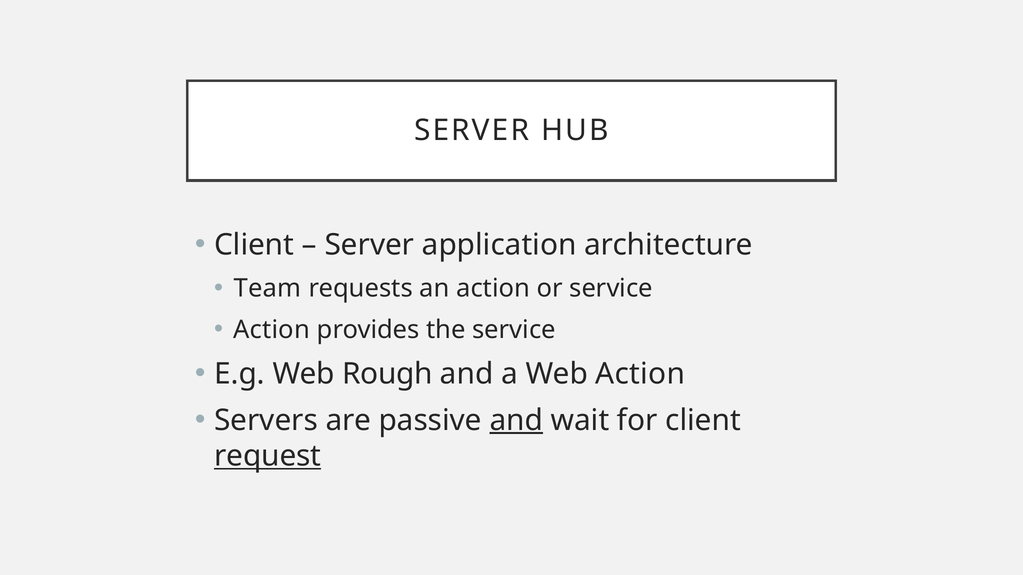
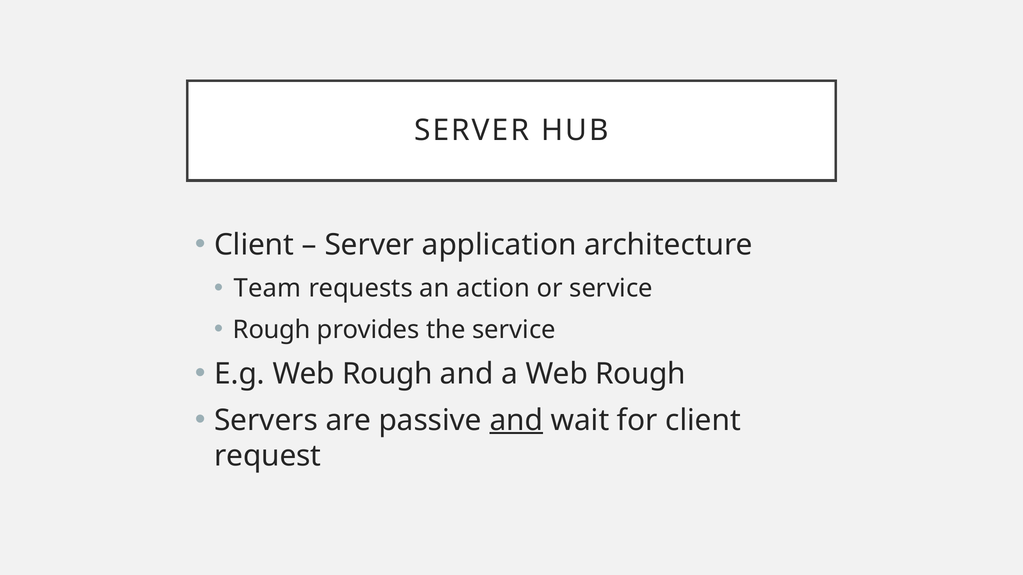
Action: Action -> Rough (272, 330)
a Web Action: Action -> Rough (640, 374)
request underline: present -> none (268, 456)
